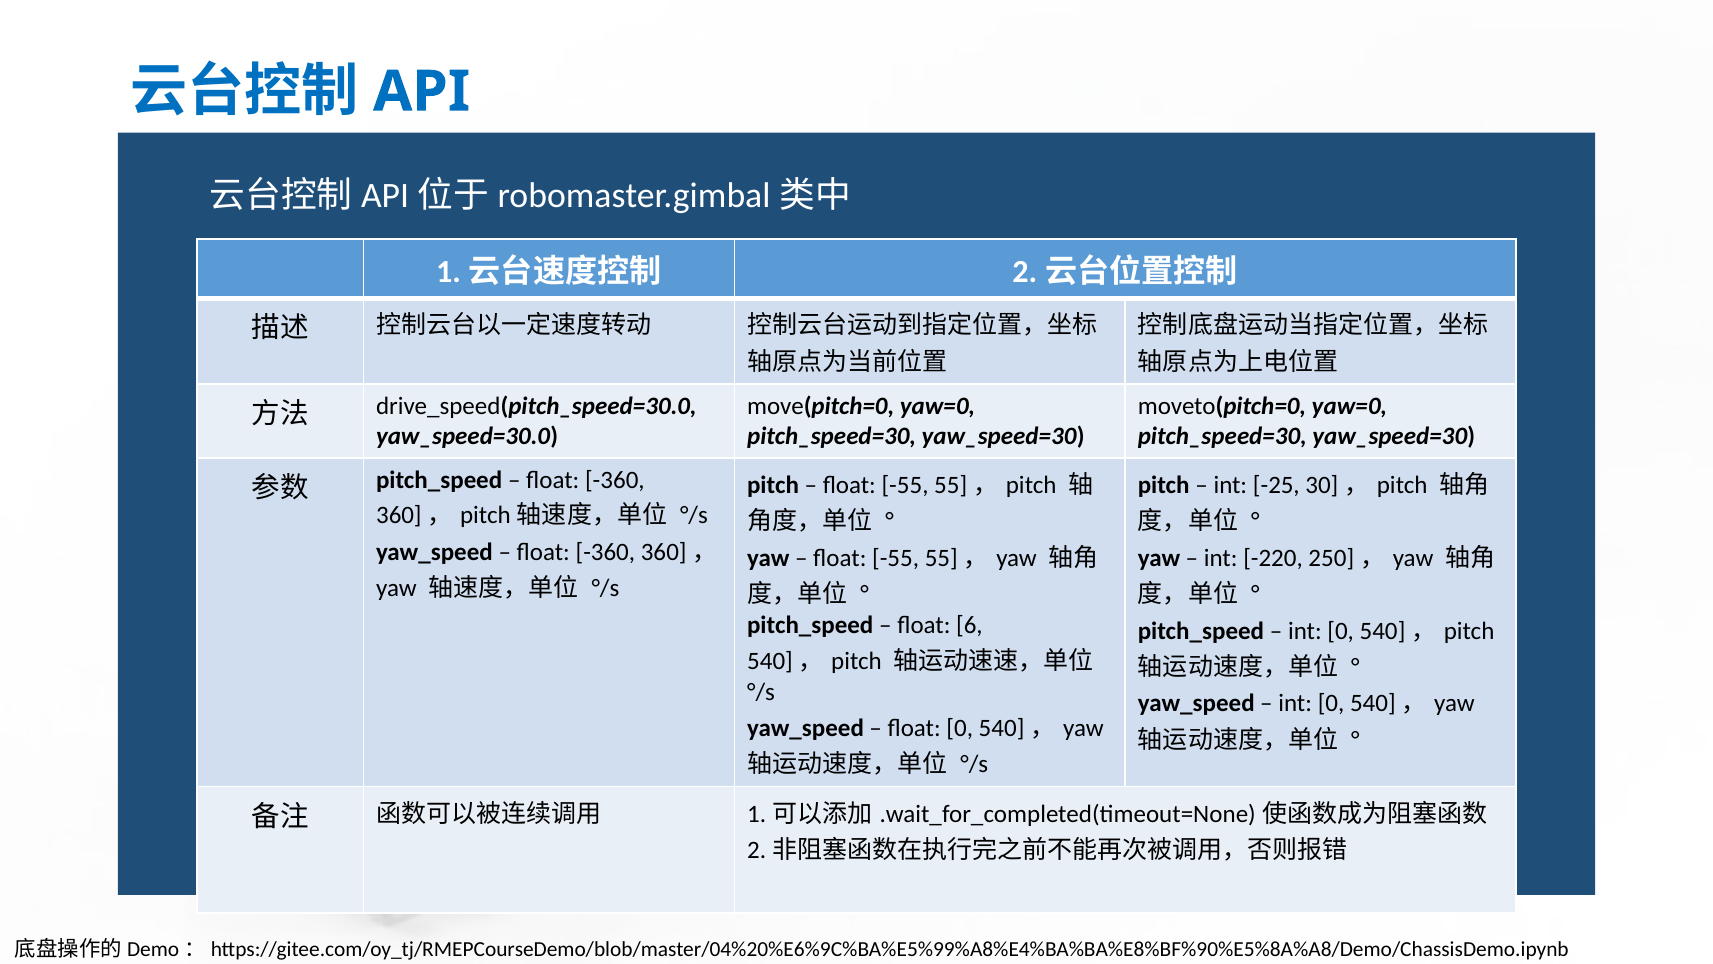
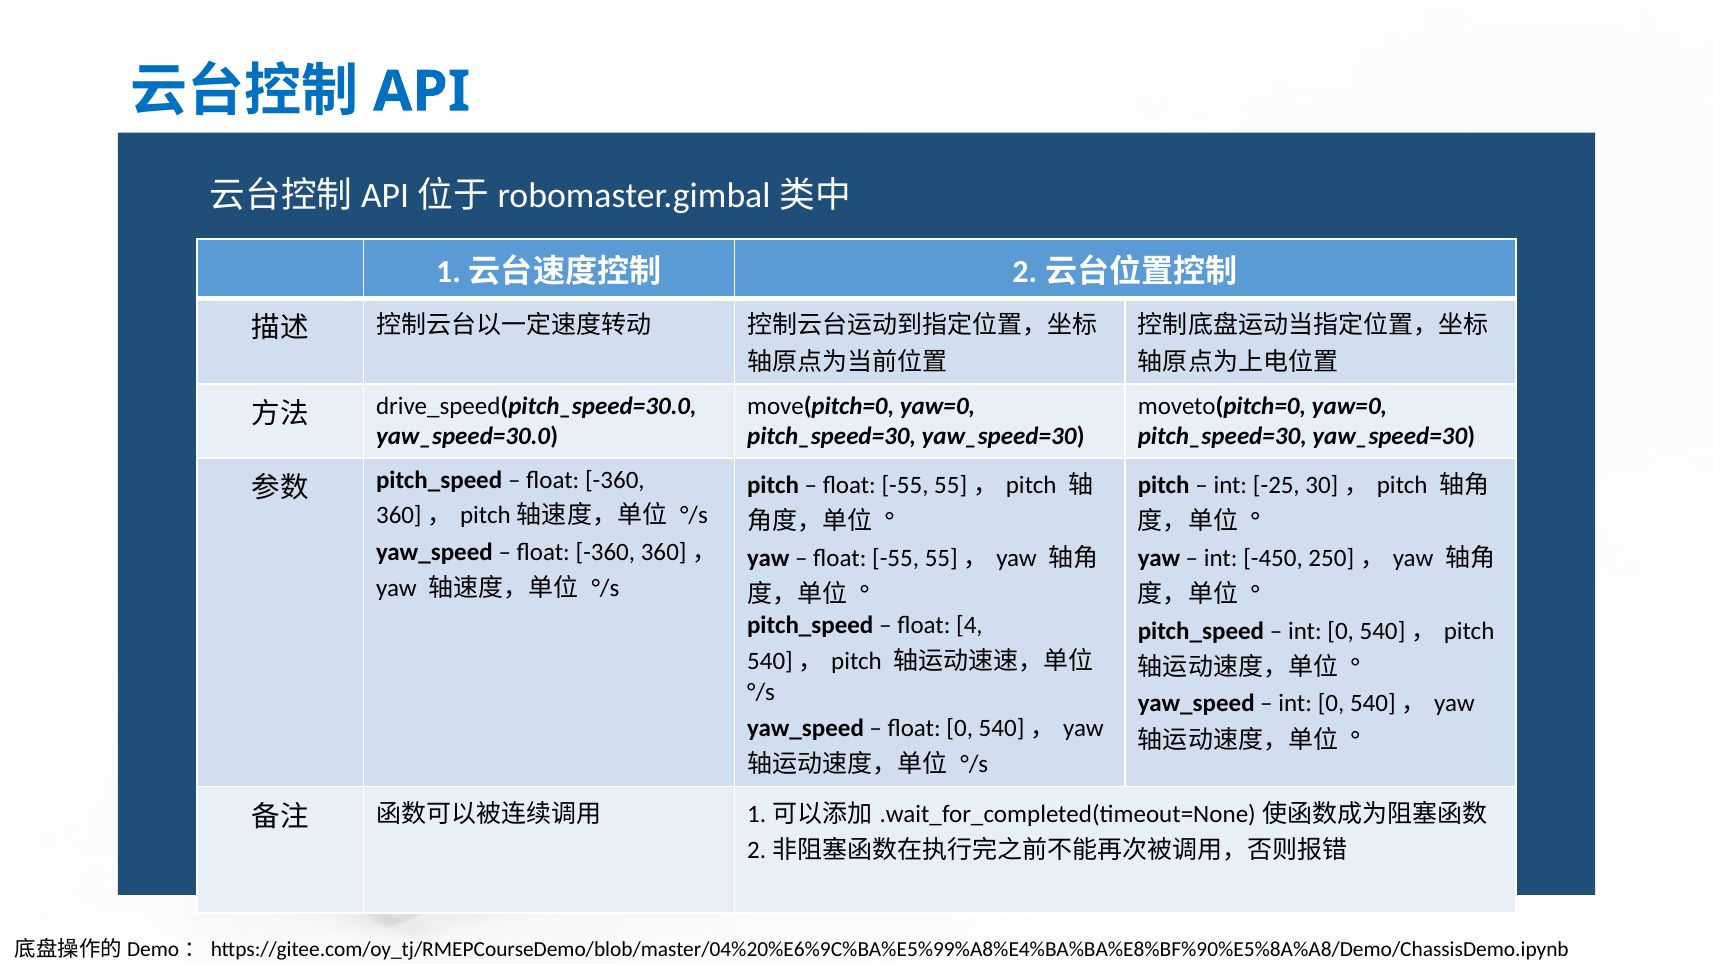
-220: -220 -> -450 (1273, 558)
6: 6 -> 4 (969, 625)
